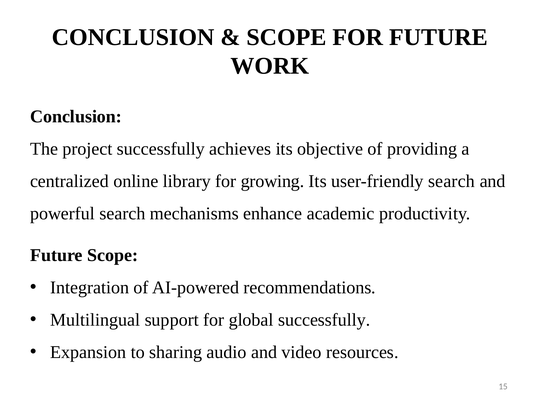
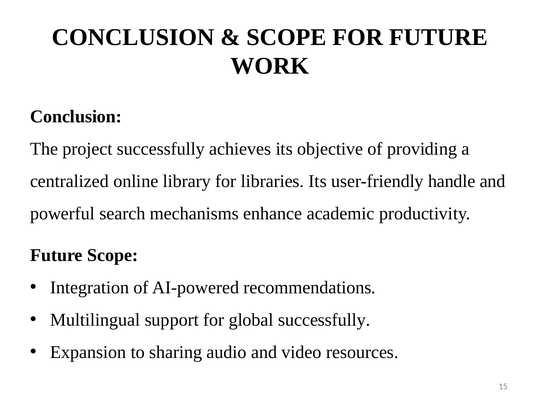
growing: growing -> libraries (272, 181)
user-friendly search: search -> handle (452, 181)
